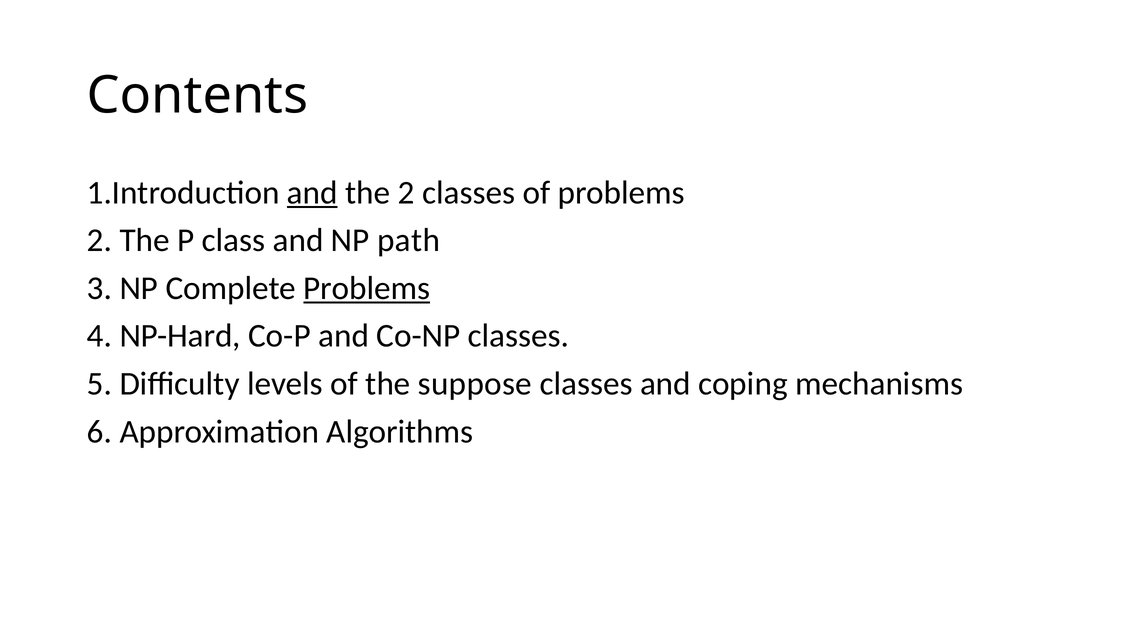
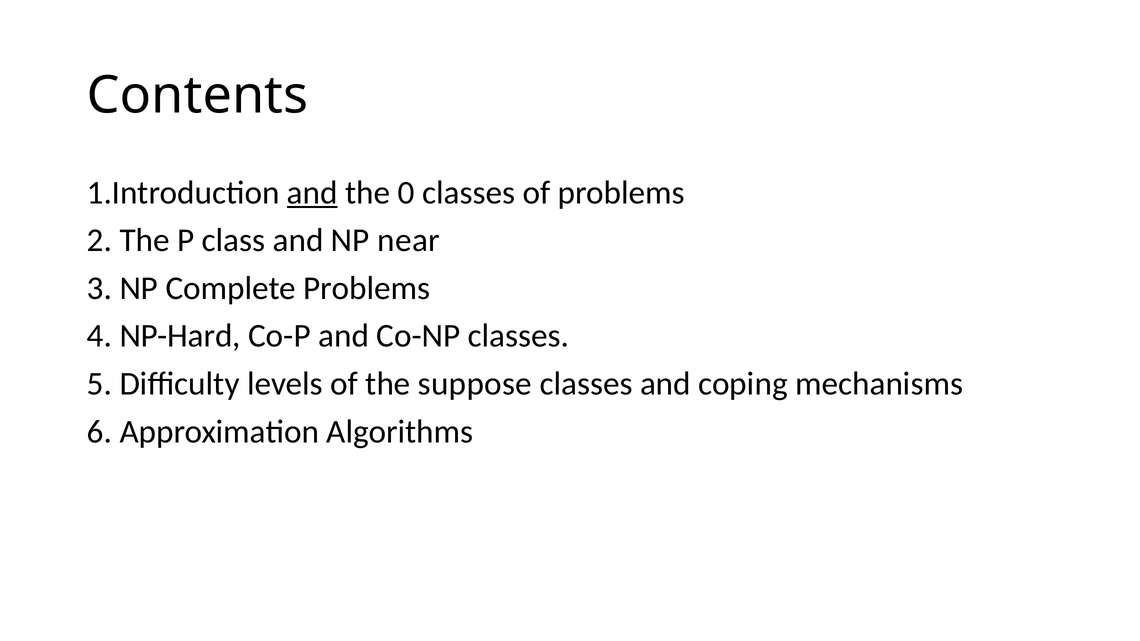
the 2: 2 -> 0 (406, 193)
path: path -> near (409, 241)
Problems underline: present -> none (367, 288)
